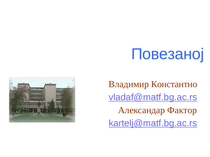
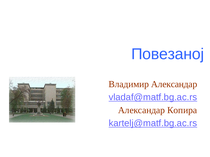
Владимир Константно: Константно -> Александар (174, 84)
Фактор: Фактор -> Копира (182, 111)
